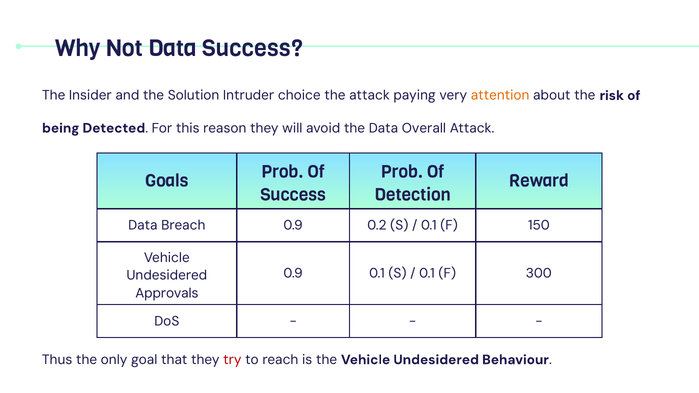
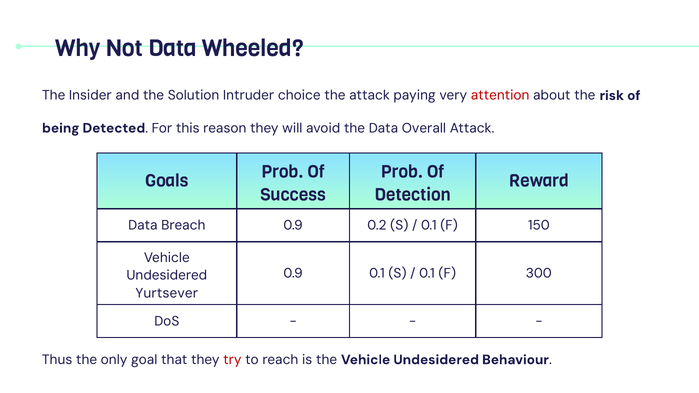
Data Success: Success -> Wheeled (253, 48)
attention colour: orange -> red (500, 95)
Approvals: Approvals -> Yurtsever (167, 293)
